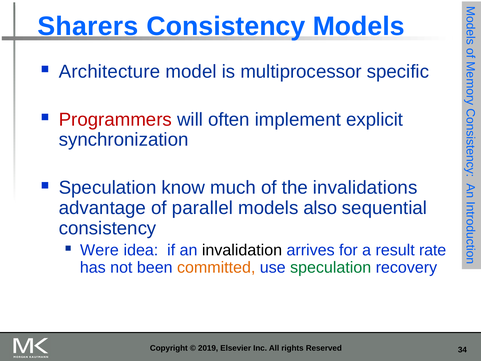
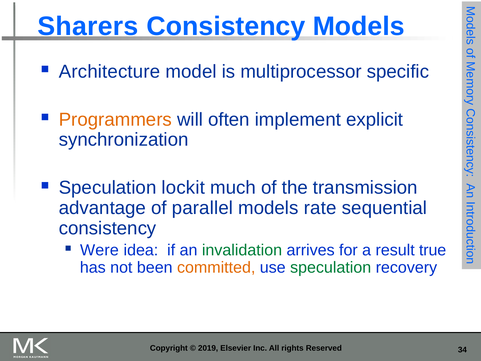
Programmers colour: red -> orange (115, 120)
know: know -> lockit (183, 188)
invalidations: invalidations -> transmission (365, 188)
also: also -> rate (320, 208)
invalidation colour: black -> green (242, 250)
rate: rate -> true (433, 250)
